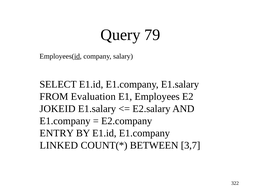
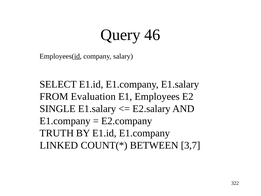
79: 79 -> 46 (152, 35)
JOKEID: JOKEID -> SINGLE (58, 109)
ENTRY: ENTRY -> TRUTH (57, 133)
